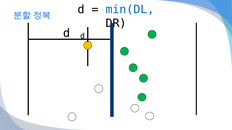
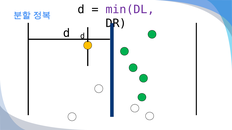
min(DL colour: blue -> purple (130, 9)
